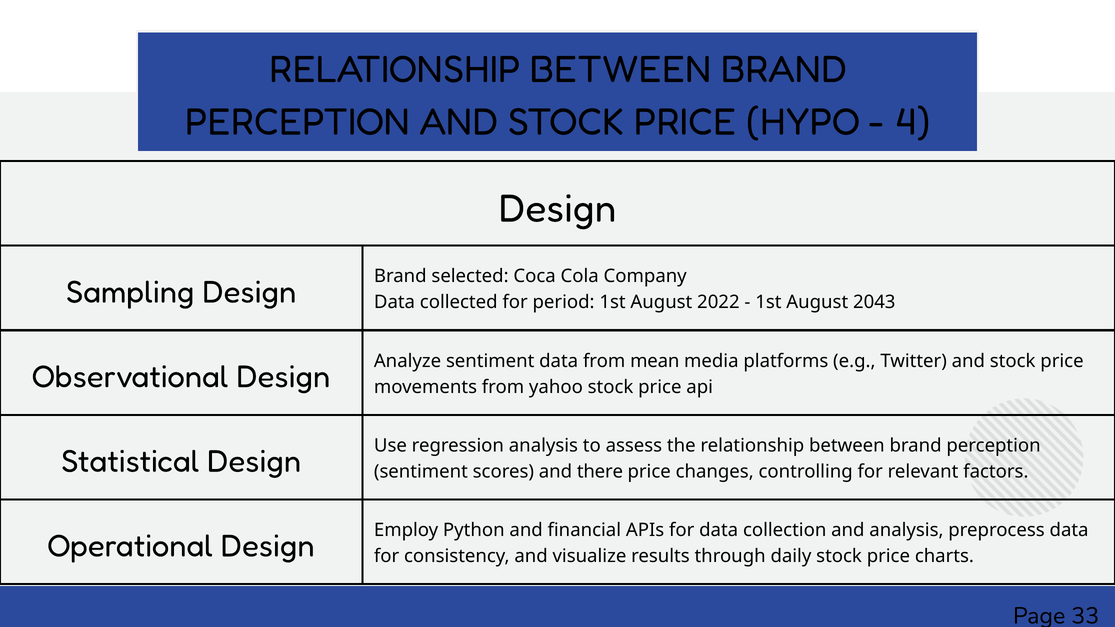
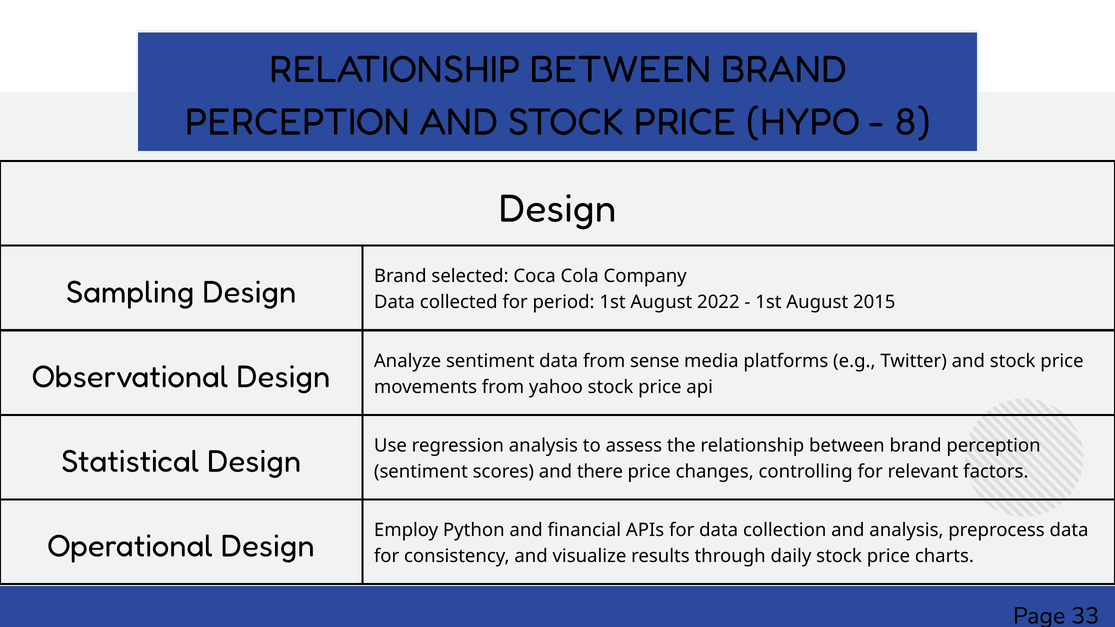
4: 4 -> 8 (913, 122)
2043: 2043 -> 2015 (874, 302)
mean: mean -> sense (655, 361)
